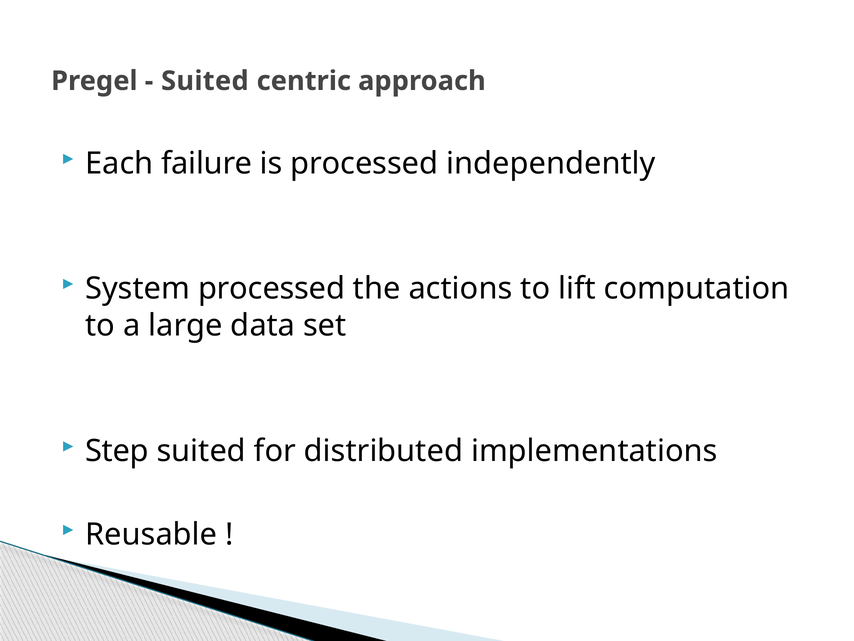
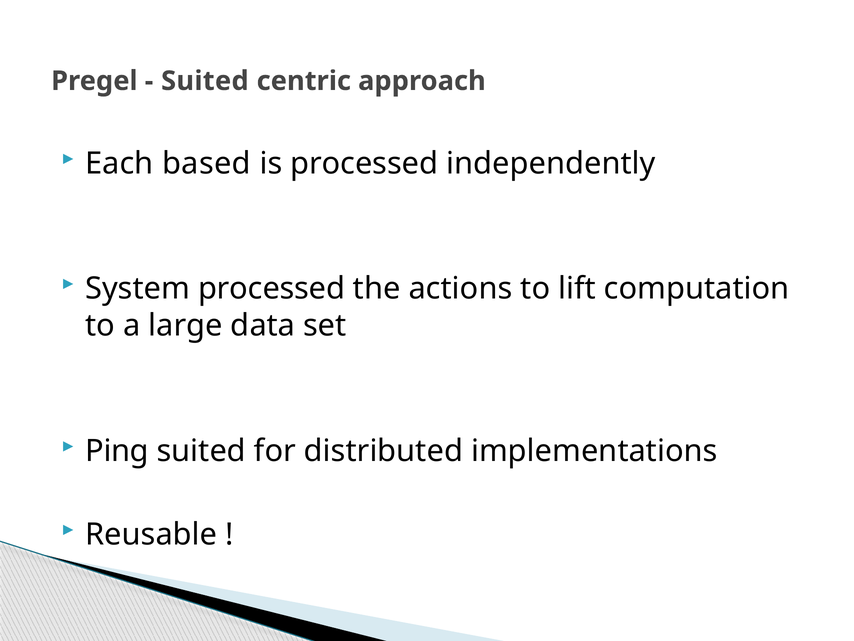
failure: failure -> based (206, 163)
Step: Step -> Ping (117, 451)
